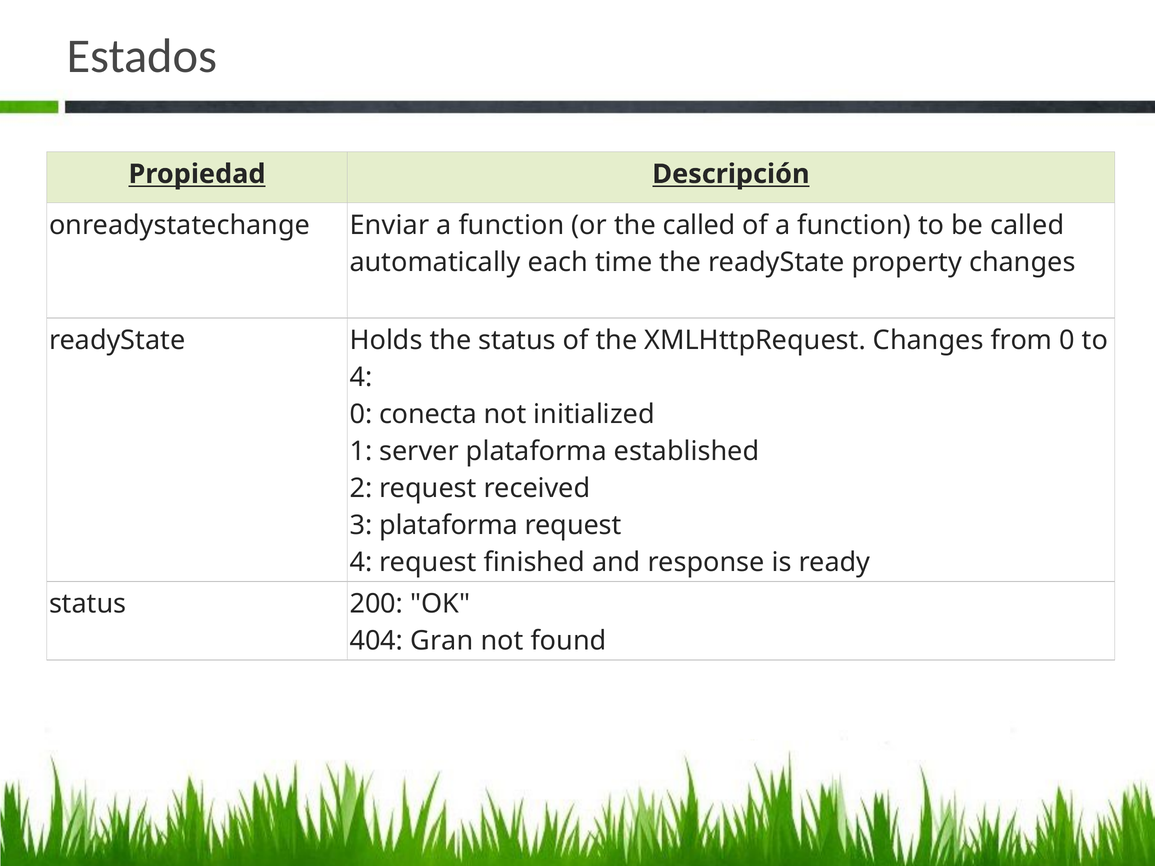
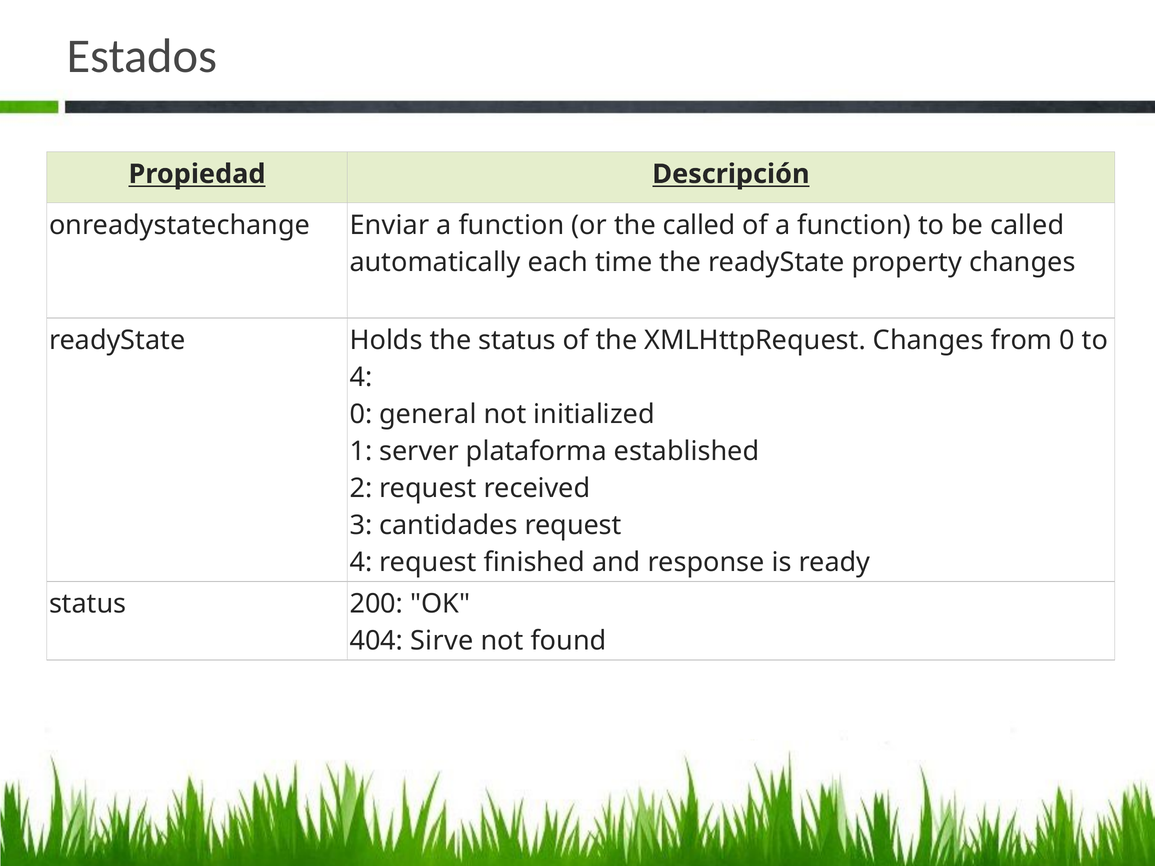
conecta: conecta -> general (428, 414)
3 plataforma: plataforma -> cantidades (448, 525)
Gran: Gran -> Sirve (442, 641)
